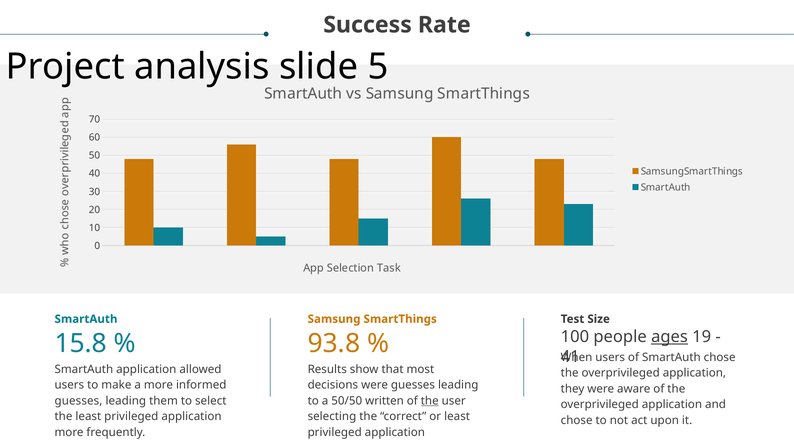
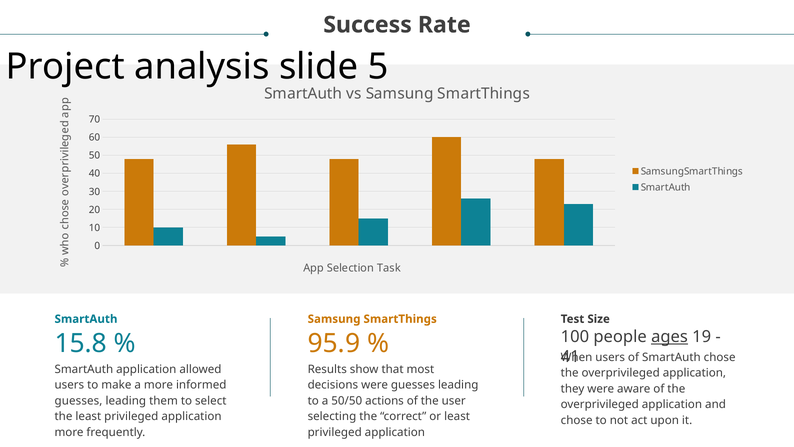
93.8: 93.8 -> 95.9 (334, 343)
written: written -> actions (385, 401)
the underline: present -> none (430, 401)
